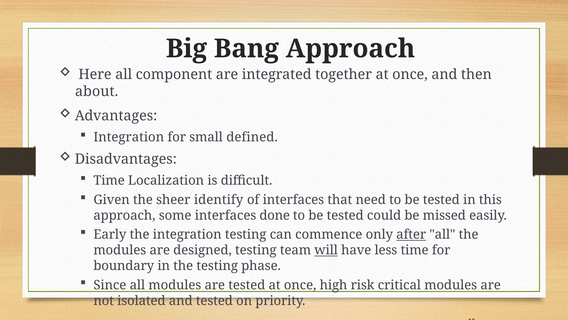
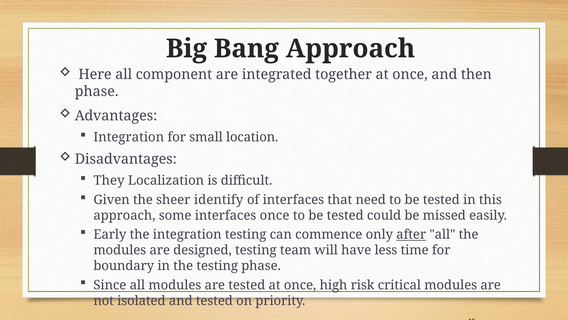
about: about -> phase (97, 91)
defined: defined -> location (252, 137)
Time: Time -> They (109, 180)
interfaces done: done -> once (275, 215)
will underline: present -> none (326, 250)
